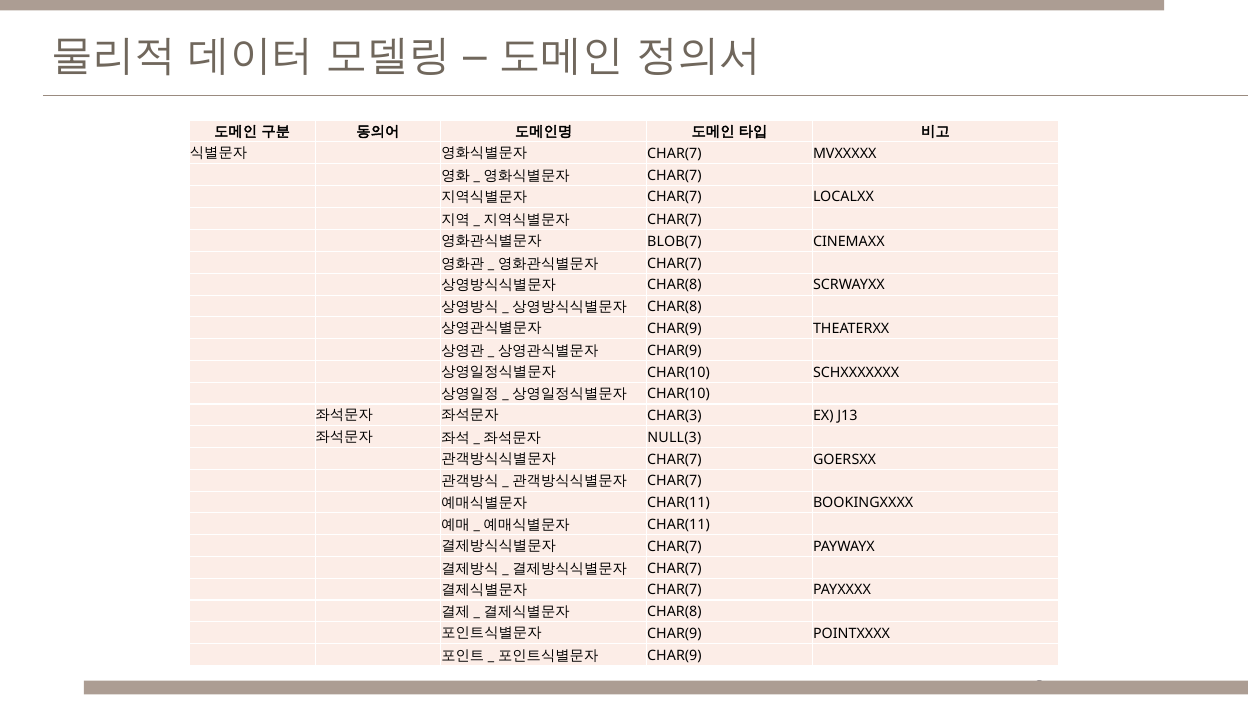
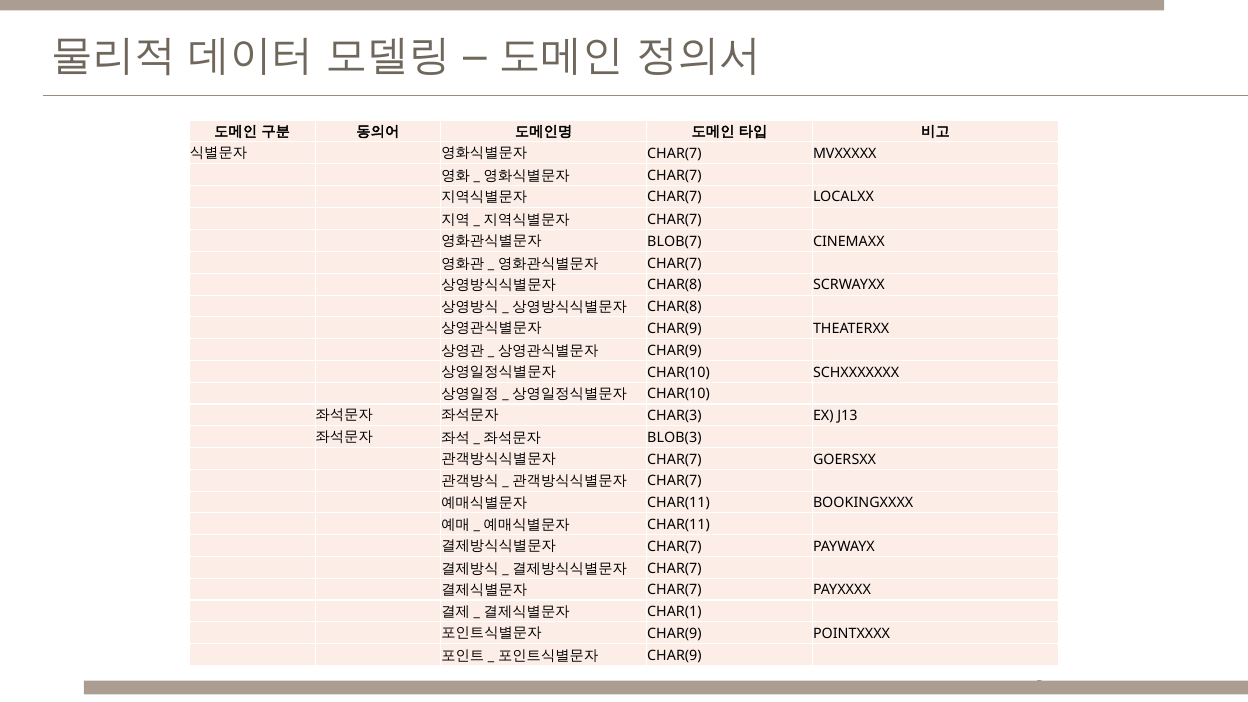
NULL(3: NULL(3 -> BLOB(3 (674, 438)
CHAR(8: CHAR(8 -> CHAR(1 (674, 612)
